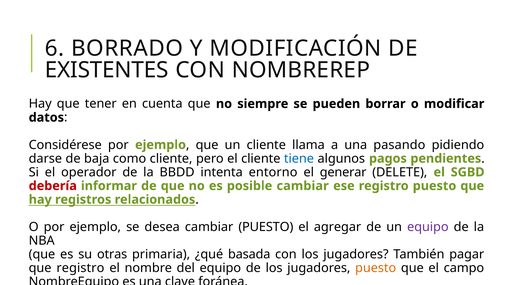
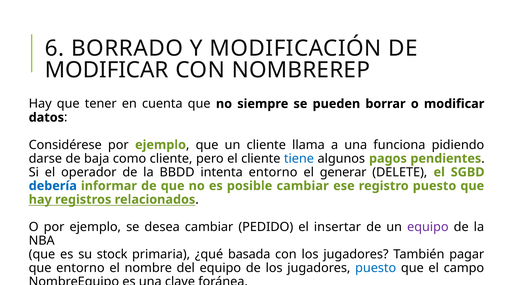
EXISTENTES: EXISTENTES -> MODIFICAR (107, 70)
pasando: pasando -> funciona (399, 145)
debería colour: red -> blue (53, 186)
cambiar PUESTO: PUESTO -> PEDIDO (266, 227)
agregar: agregar -> insertar (337, 227)
otras: otras -> stock (112, 254)
que registro: registro -> entorno (80, 268)
puesto colour: orange -> blue (376, 268)
